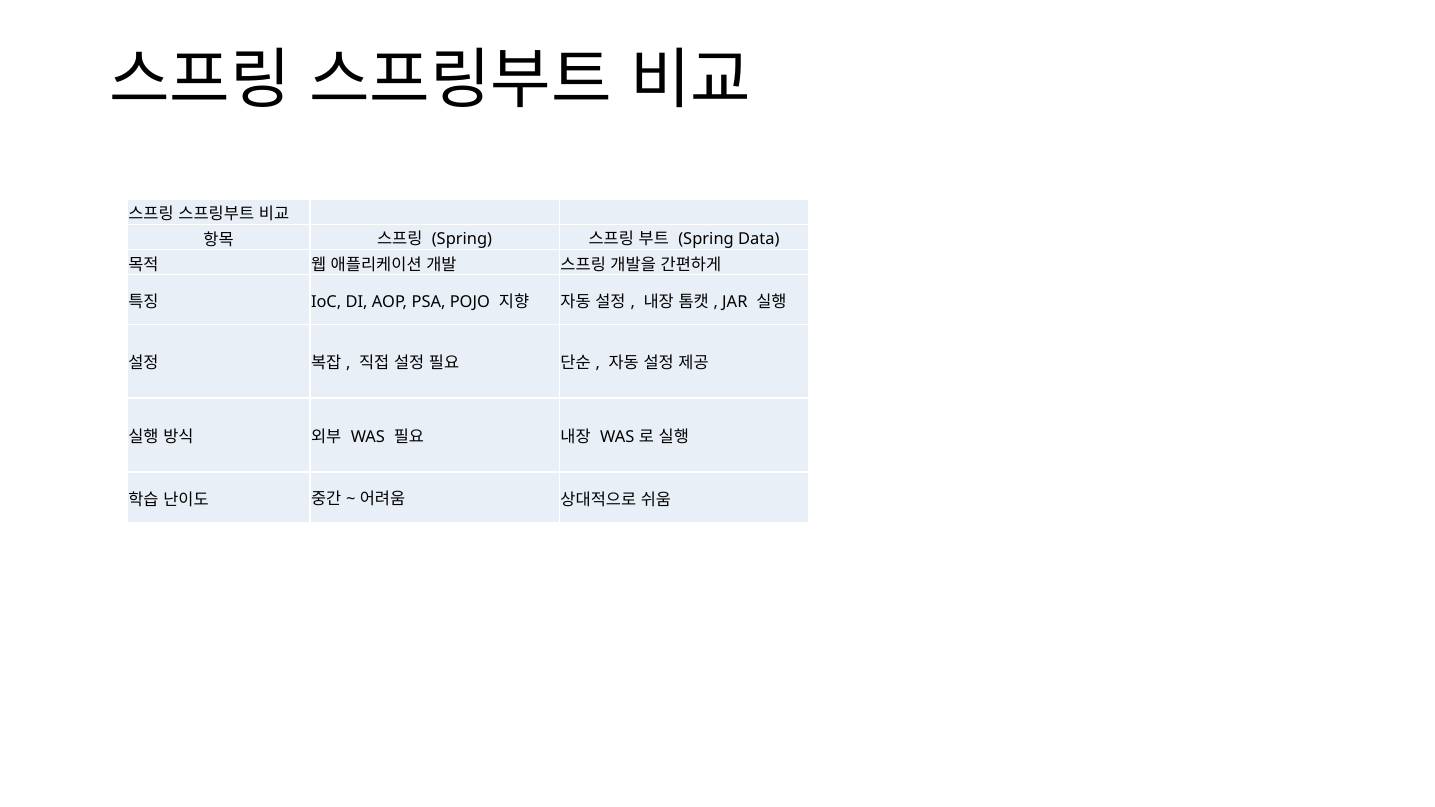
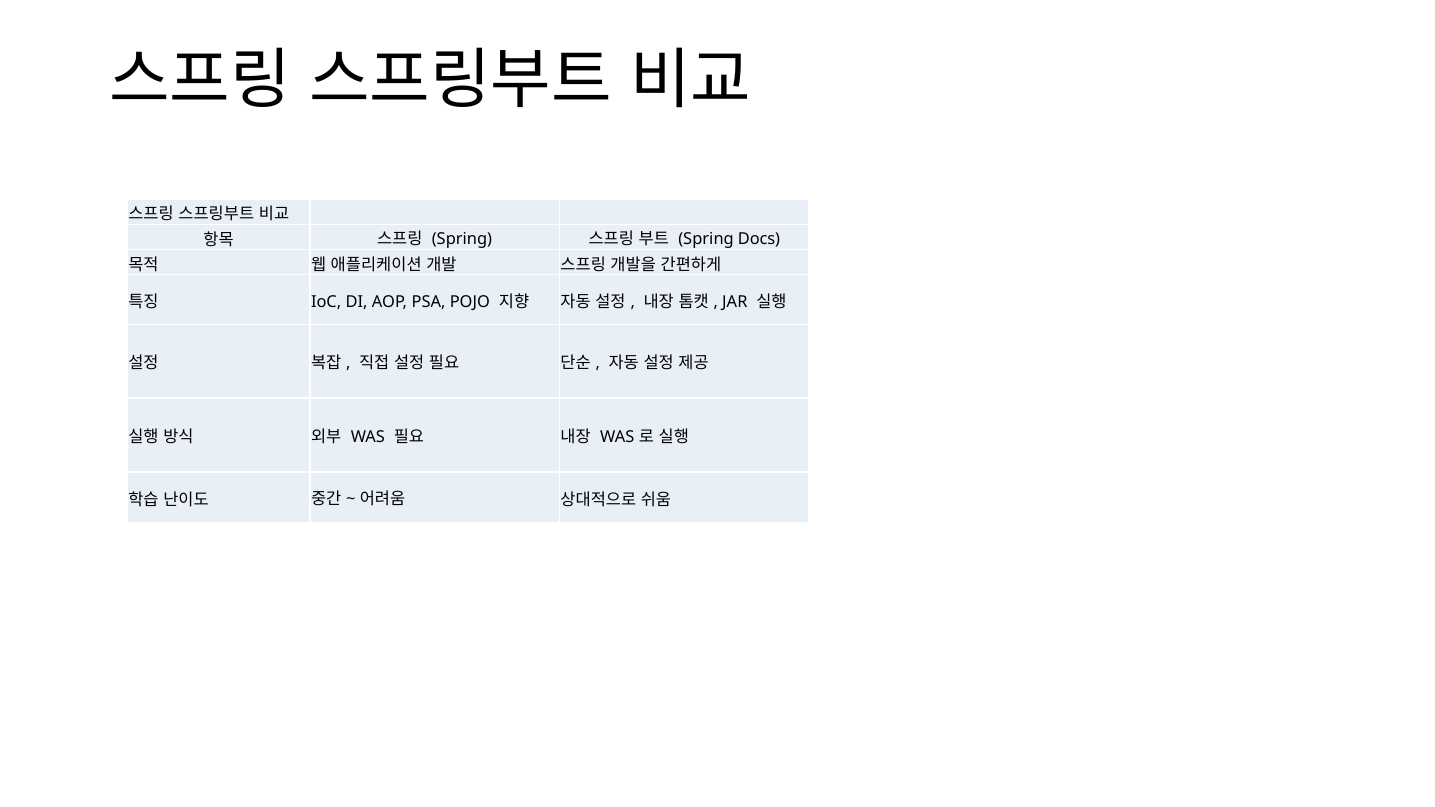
Data: Data -> Docs (759, 240)
